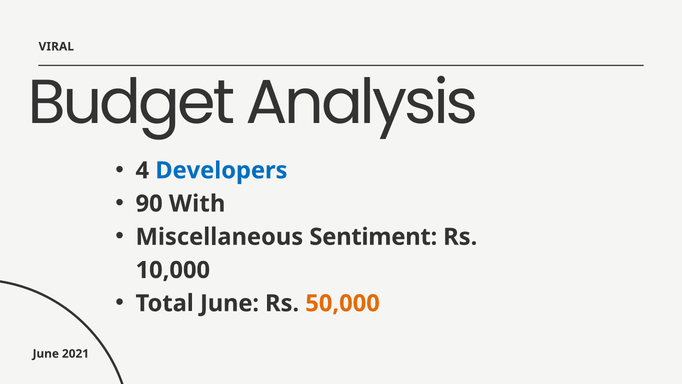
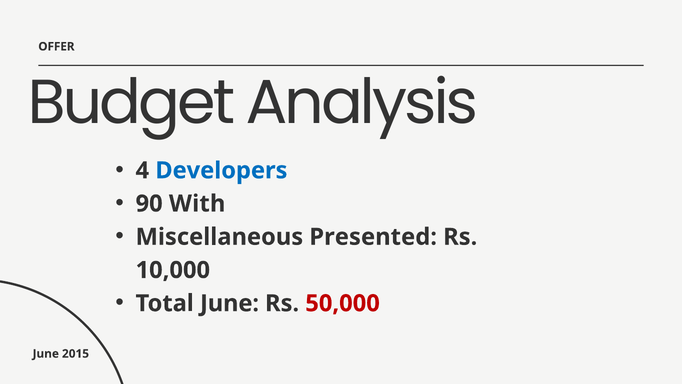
VIRAL: VIRAL -> OFFER (56, 47)
Sentiment: Sentiment -> Presented (373, 237)
50,000 colour: orange -> red (343, 303)
2021: 2021 -> 2015 (76, 353)
